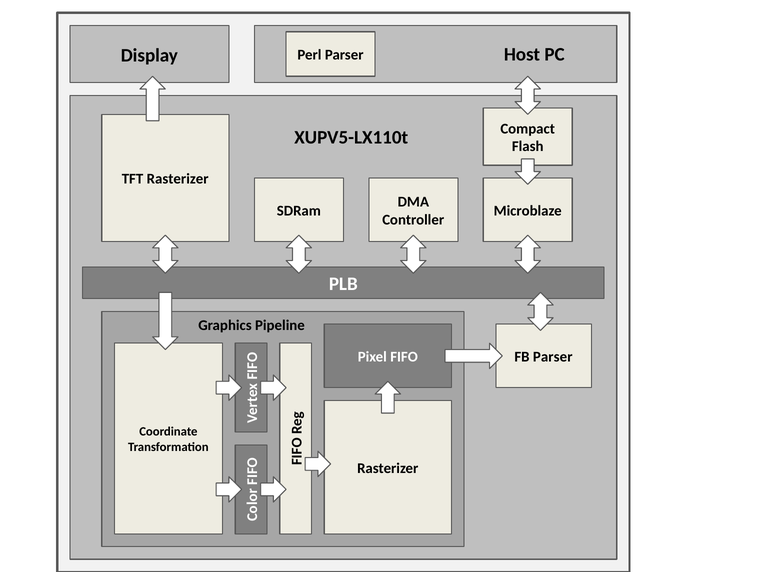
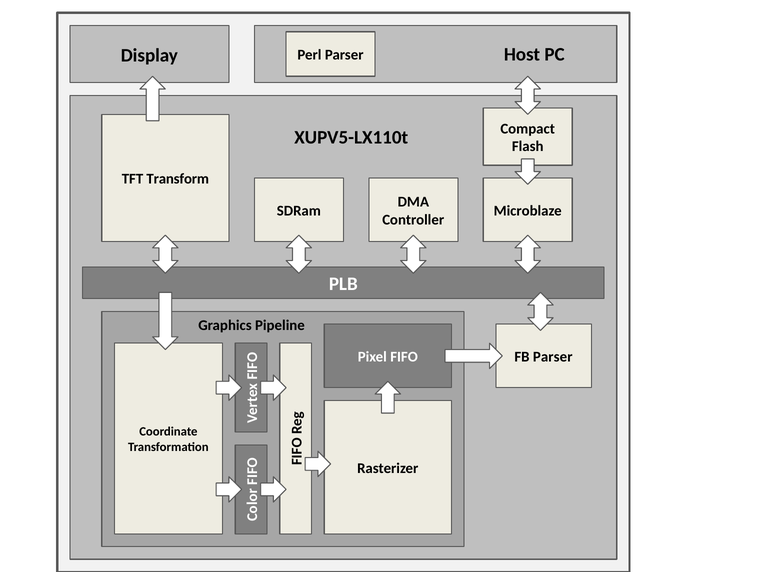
TFT Rasterizer: Rasterizer -> Transform (178, 179)
